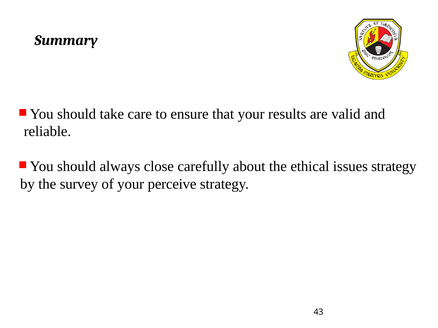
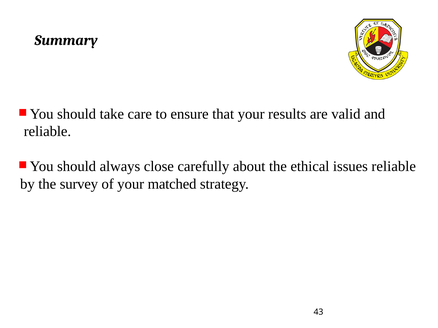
issues strategy: strategy -> reliable (394, 167)
perceive: perceive -> matched (172, 184)
